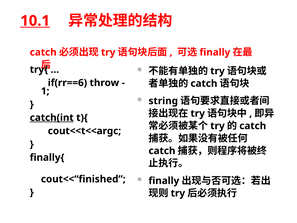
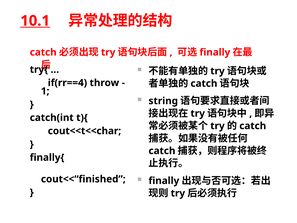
if(rr==6: if(rr==6 -> if(rr==4 (67, 83)
catch(int underline: present -> none (52, 118)
cout<<t<<argc: cout<<t<<argc -> cout<<t<<char (84, 131)
